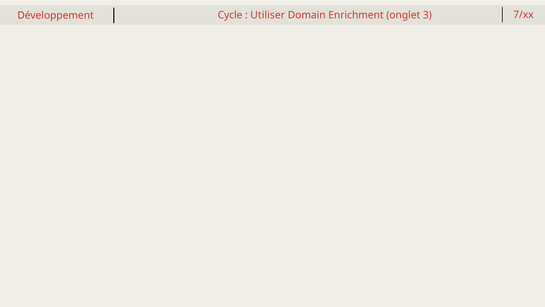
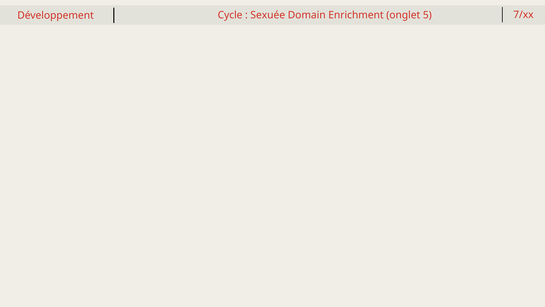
Utiliser: Utiliser -> Sexuée (268, 15)
3: 3 -> 5 (427, 15)
